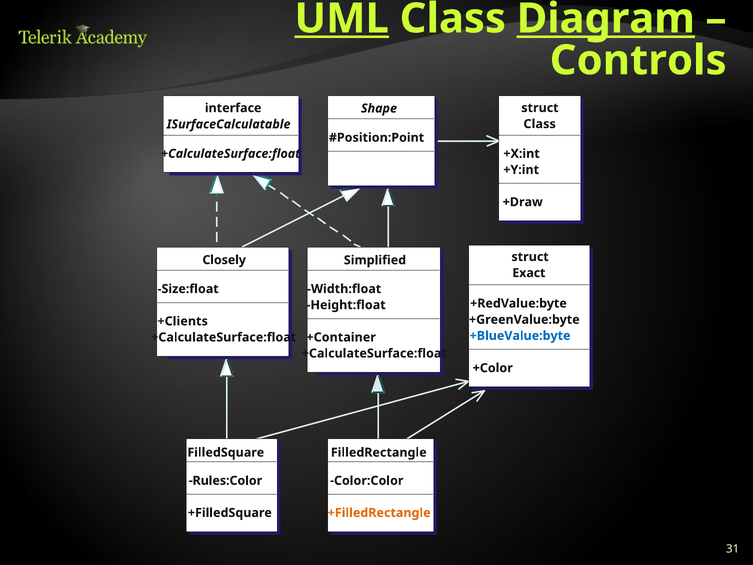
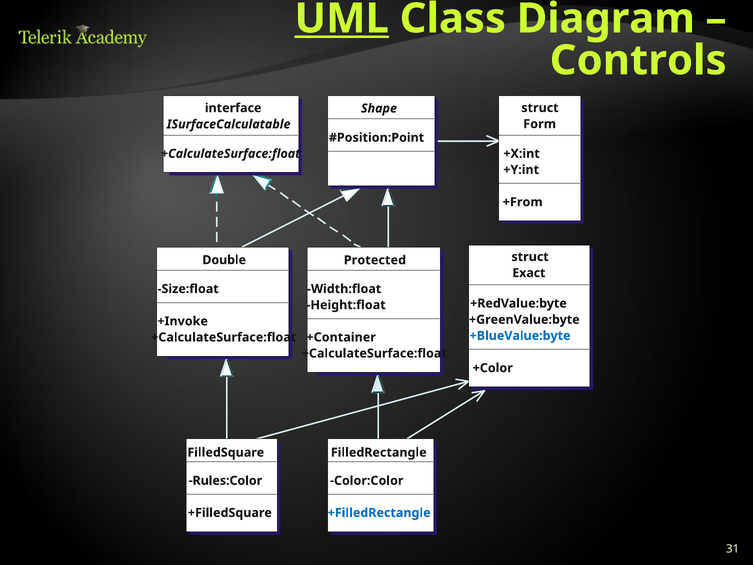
Diagram underline: present -> none (606, 19)
Class: Class -> Form (540, 124)
+Draw: +Draw -> +From (523, 202)
Closely: Closely -> Double (224, 260)
Simplified: Simplified -> Protected (375, 260)
+Clients: +Clients -> +Invoke (183, 321)
+FilledRectangle colour: orange -> blue (379, 513)
